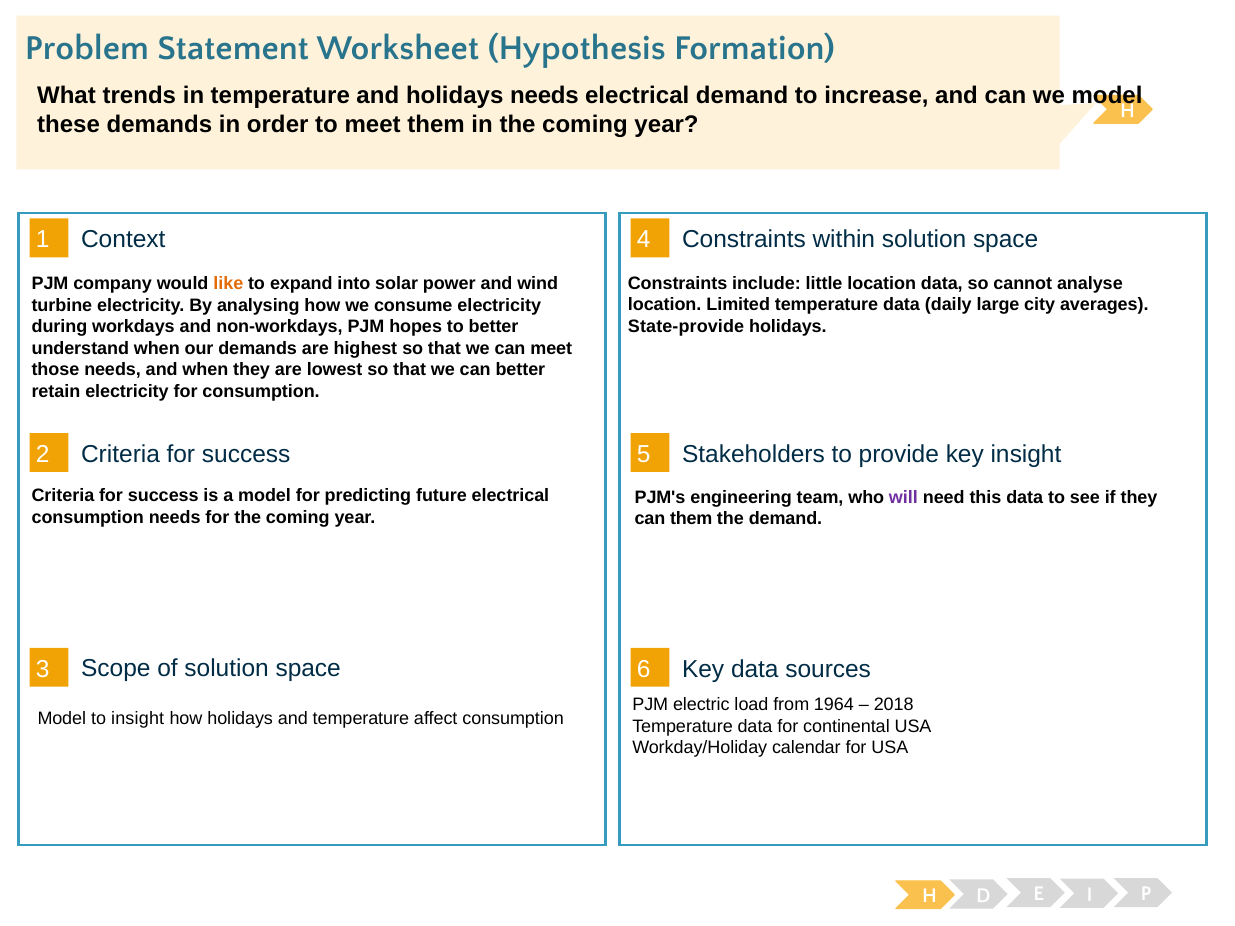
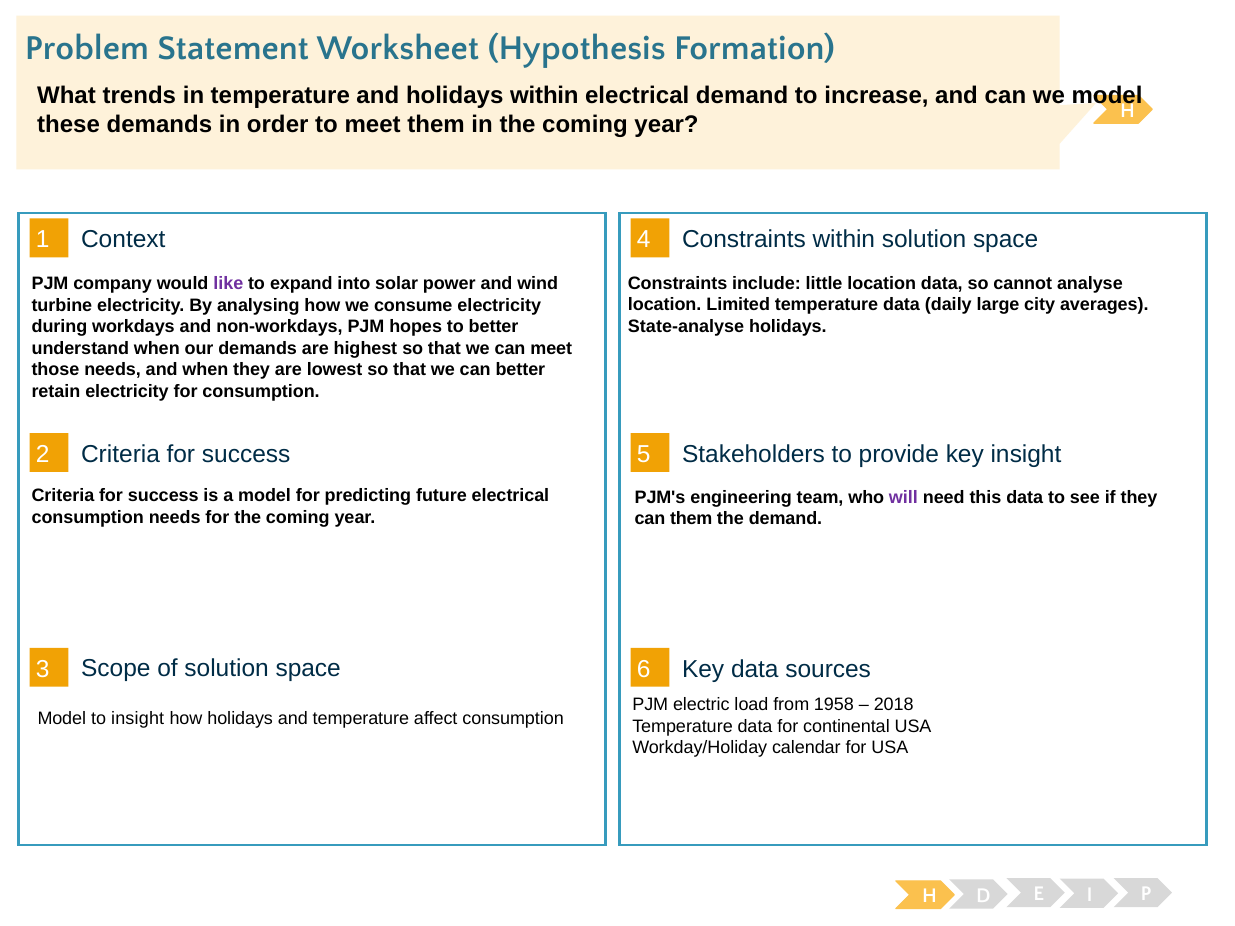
holidays needs: needs -> within (544, 95)
like colour: orange -> purple (228, 284)
State-provide: State-provide -> State-analyse (686, 327)
1964: 1964 -> 1958 (834, 705)
